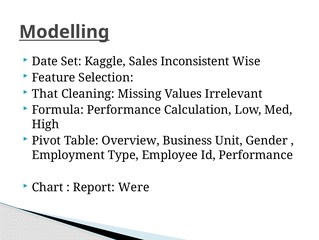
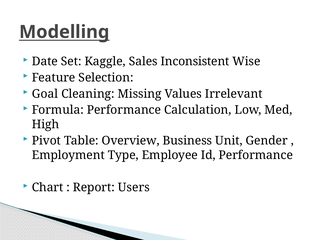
That: That -> Goal (45, 94)
Were: Were -> Users (134, 187)
